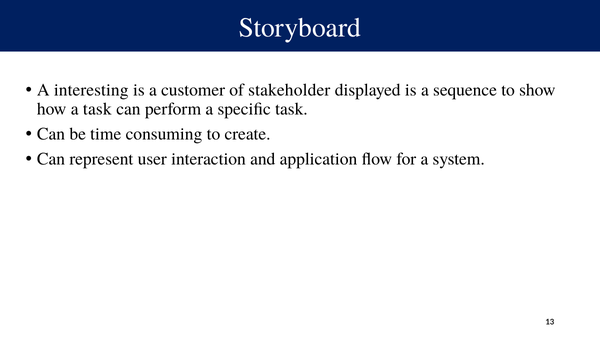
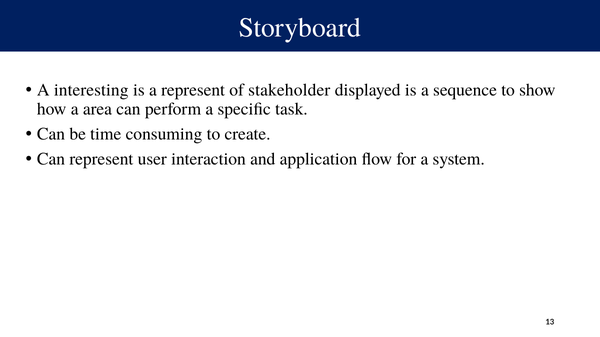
a customer: customer -> represent (193, 90)
a task: task -> area (97, 109)
